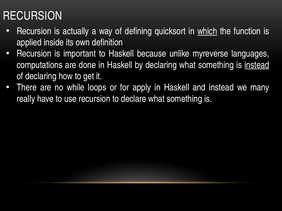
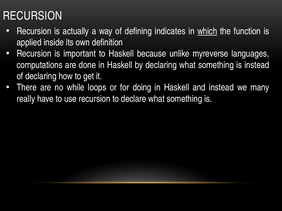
quicksort: quicksort -> indicates (170, 31)
instead underline: present -> none (257, 65)
apply: apply -> doing (142, 88)
